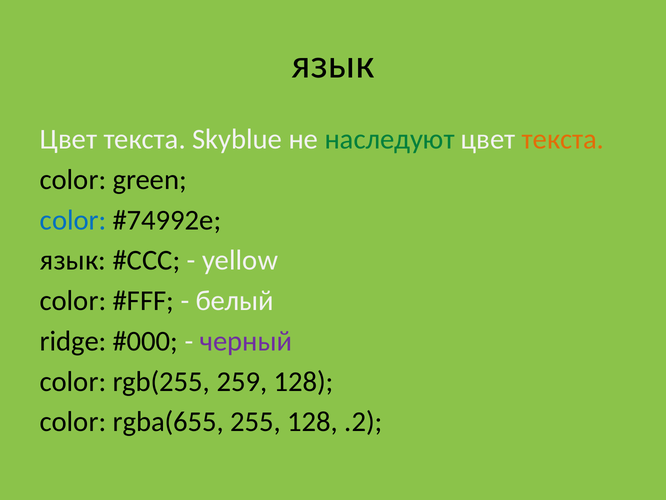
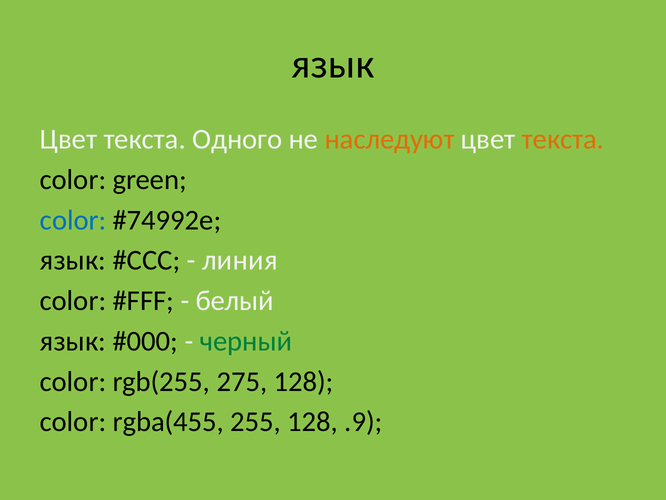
Skyblue: Skyblue -> Одного (237, 139)
наследуют colour: green -> orange (390, 139)
yellow: yellow -> линия (240, 260)
ridge: ridge -> язык (73, 341)
черный colour: purple -> green (246, 341)
259: 259 -> 275 (242, 381)
rgba(655: rgba(655 -> rgba(455 (168, 422)
.2: .2 -> .9 (363, 422)
